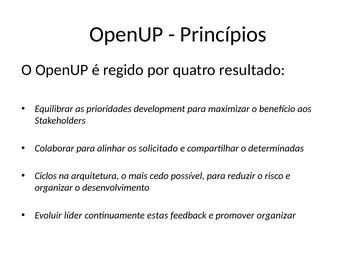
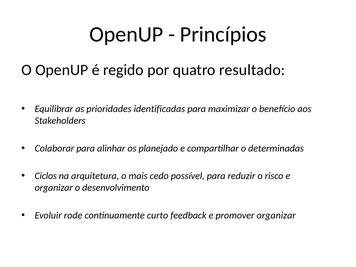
development: development -> identificadas (159, 109)
solicitado: solicitado -> planejado (158, 148)
líder: líder -> rode (73, 215)
estas: estas -> curto (158, 215)
